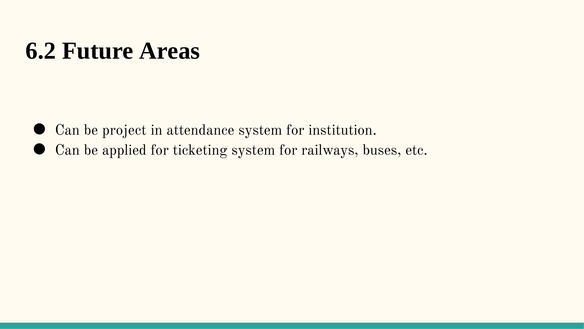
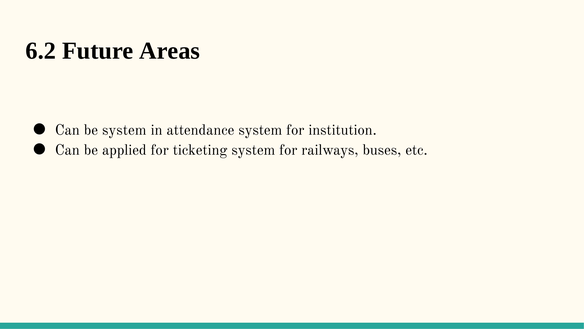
be project: project -> system (124, 130)
